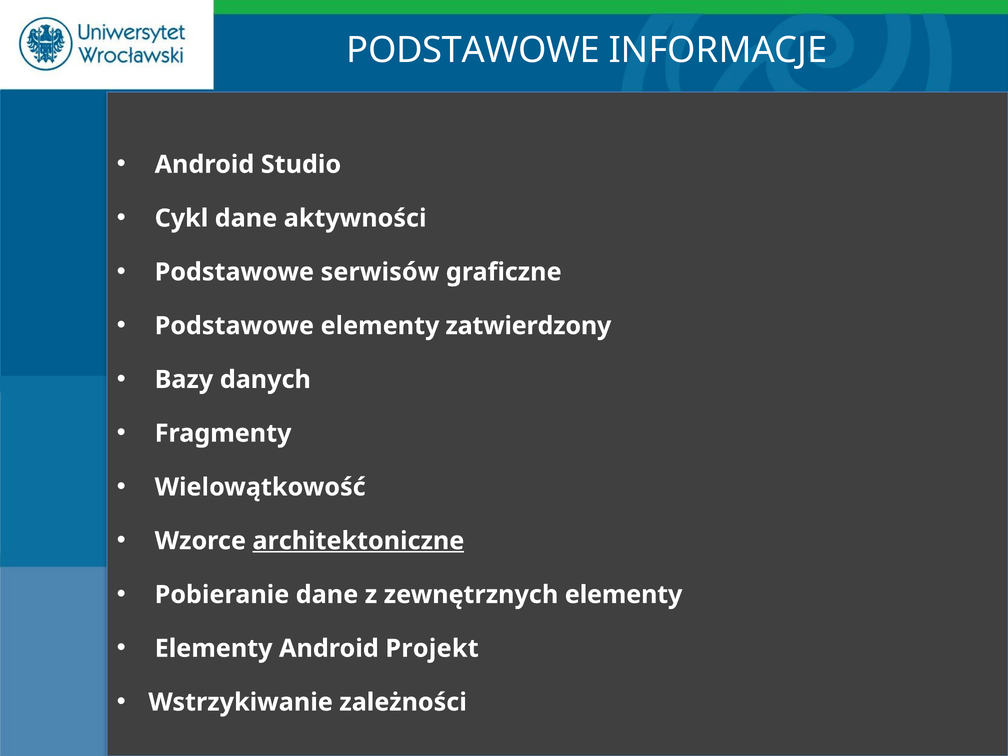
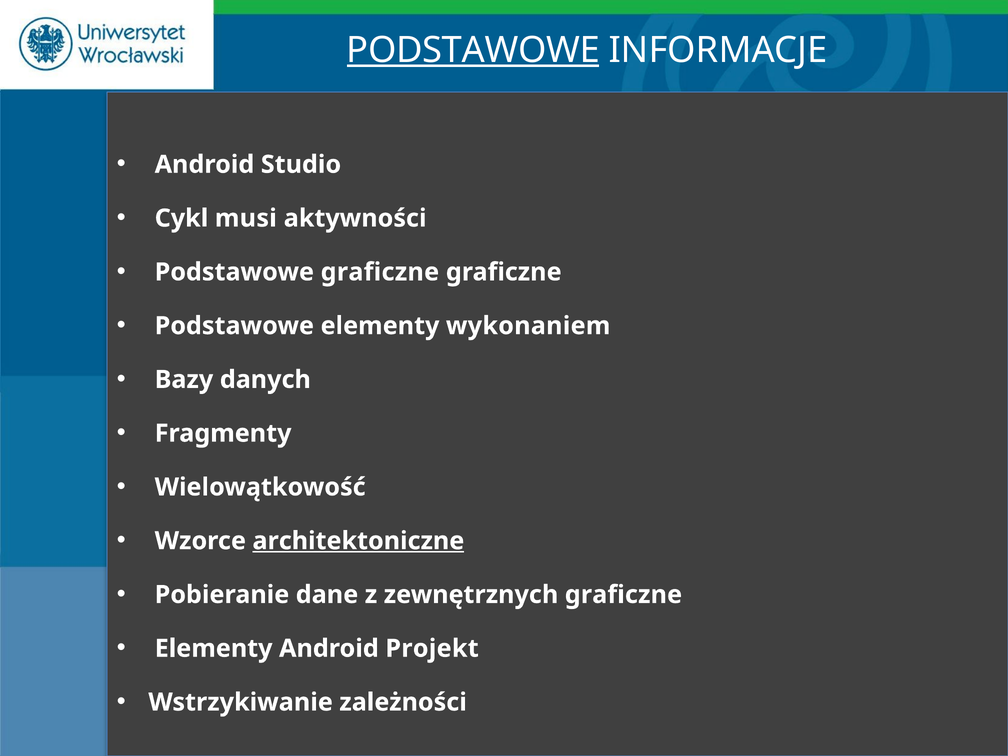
PODSTAWOWE underline: none -> present (473, 50)
Cykl dane: dane -> musi (246, 218)
Podstawowe serwisów: serwisów -> graficzne (380, 272)
zatwierdzony: zatwierdzony -> wykonaniem (528, 326)
zewnętrznych elementy: elementy -> graficzne (623, 595)
